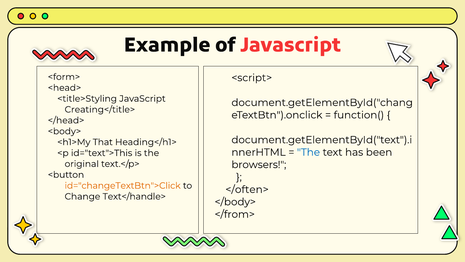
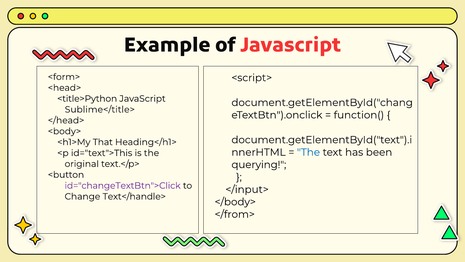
<title>Styling: <title>Styling -> <title>Python (87, 99)
Creating</title>: Creating</title> -> Sublime</title> (100, 109)
browsers: browsers -> querying (259, 164)
id="changeTextBtn">Click colour: orange -> purple (123, 185)
</often>: </often> -> </input> (247, 189)
